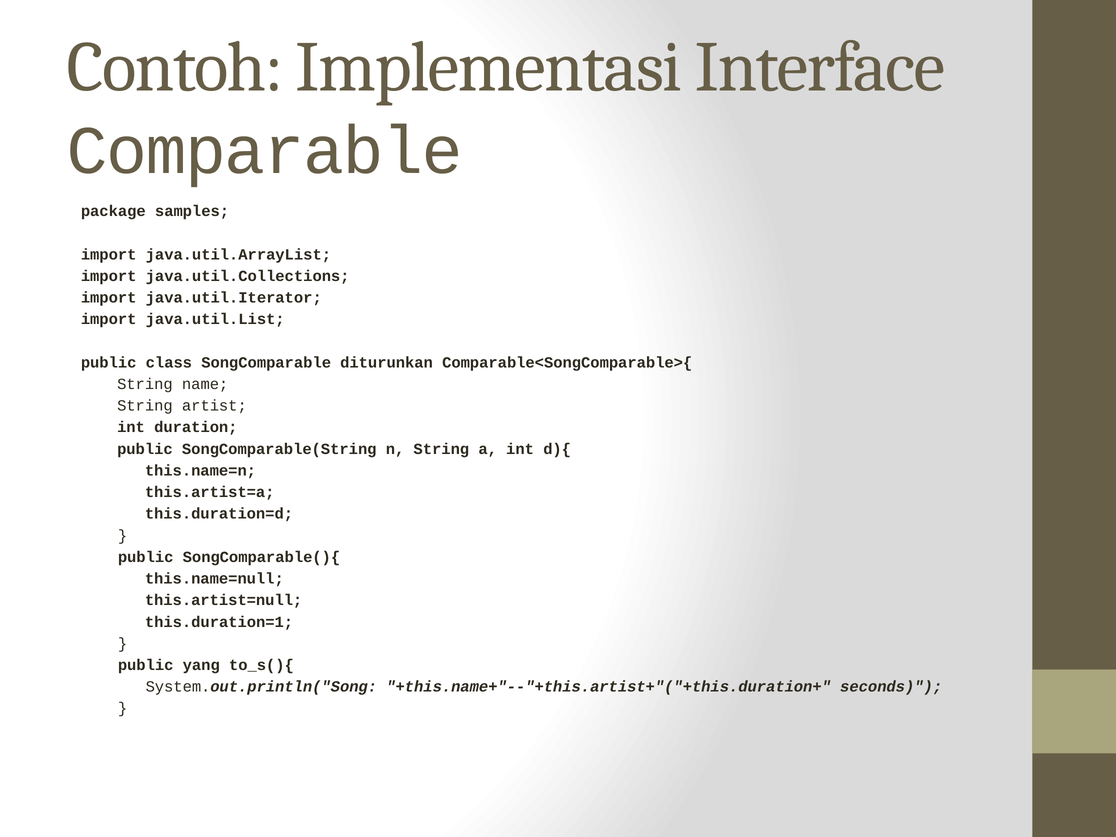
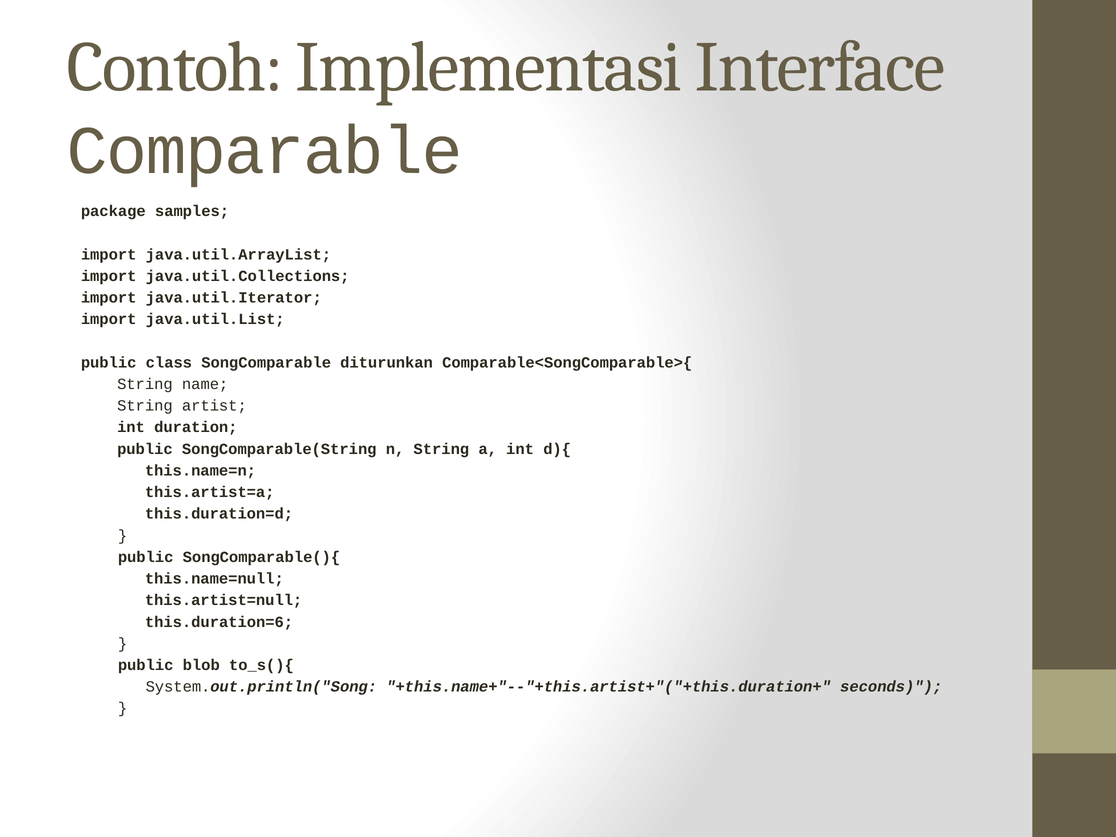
this.duration=1: this.duration=1 -> this.duration=6 (219, 622)
yang: yang -> blob (201, 665)
